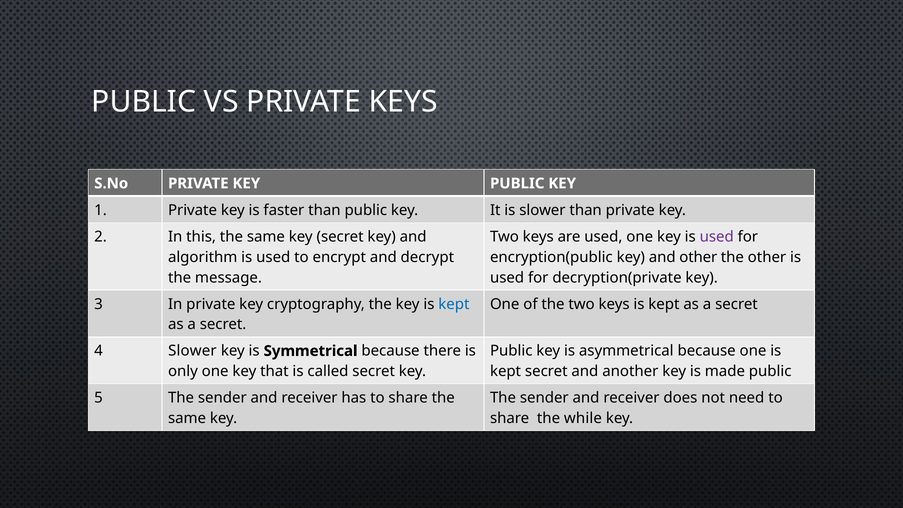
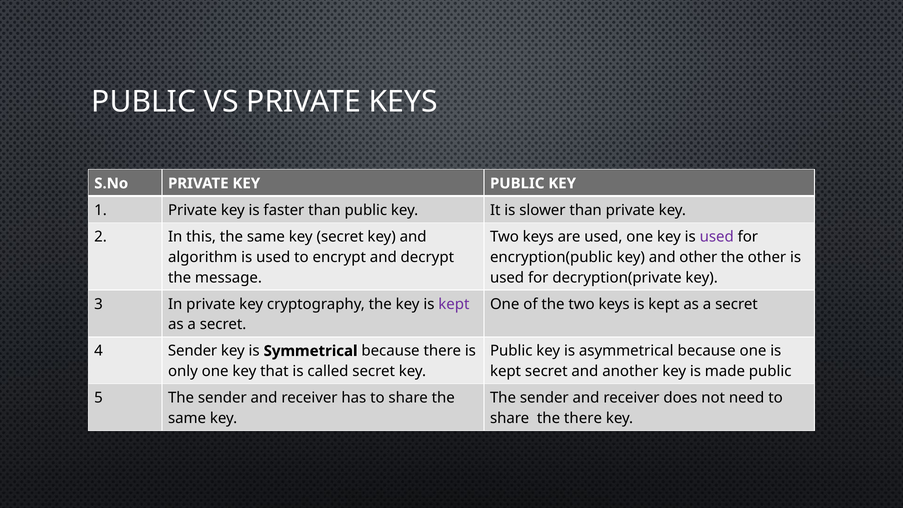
kept colour: blue -> purple (454, 304)
4 Slower: Slower -> Sender (193, 351)
the while: while -> there (583, 418)
